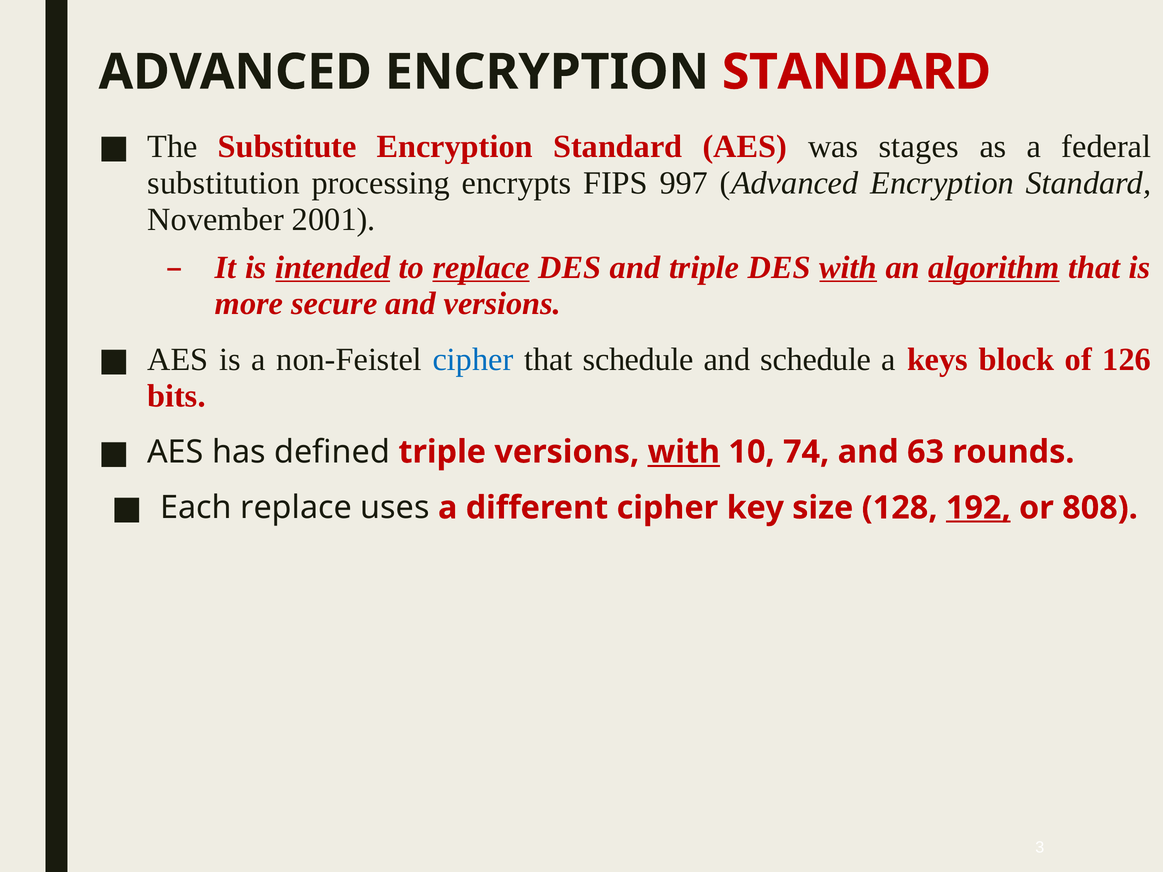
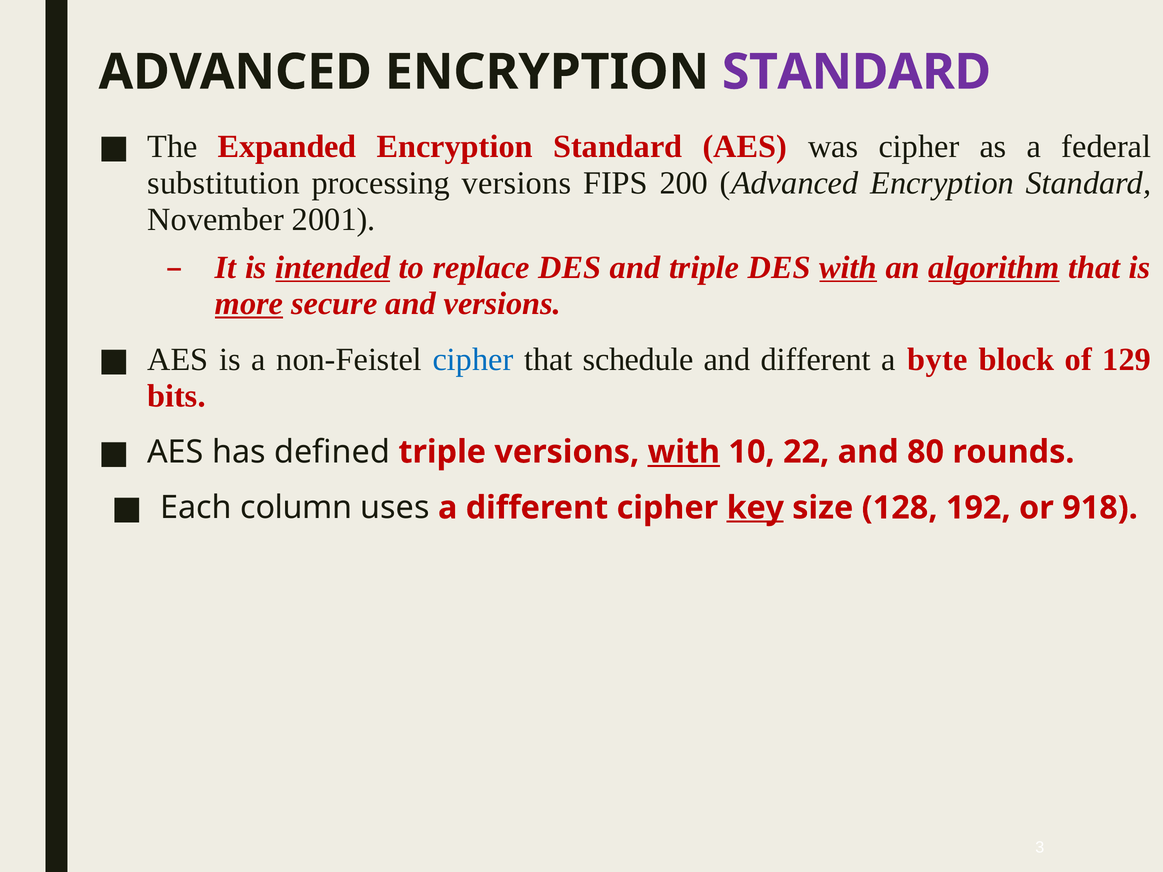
STANDARD colour: red -> purple (856, 72)
Substitute: Substitute -> Expanded (287, 147)
was stages: stages -> cipher (919, 147)
processing encrypts: encrypts -> versions (517, 183)
997: 997 -> 200 (684, 183)
replace underline: present -> none (481, 267)
more underline: none -> present (249, 304)
and schedule: schedule -> different (816, 360)
keys: keys -> byte (937, 360)
126: 126 -> 129 (1127, 360)
74: 74 -> 22 (806, 452)
63: 63 -> 80 (926, 452)
Each replace: replace -> column (296, 508)
key underline: none -> present (755, 508)
192 underline: present -> none (978, 508)
808: 808 -> 918 (1100, 508)
